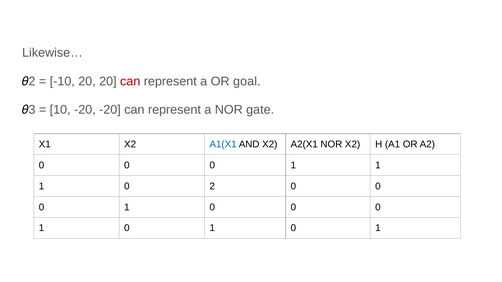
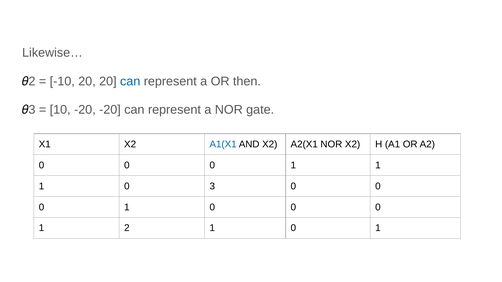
can colour: red -> blue (130, 81)
goal: goal -> then (247, 81)
2: 2 -> 3 (212, 186)
0: 0 -> 2 (127, 228)
